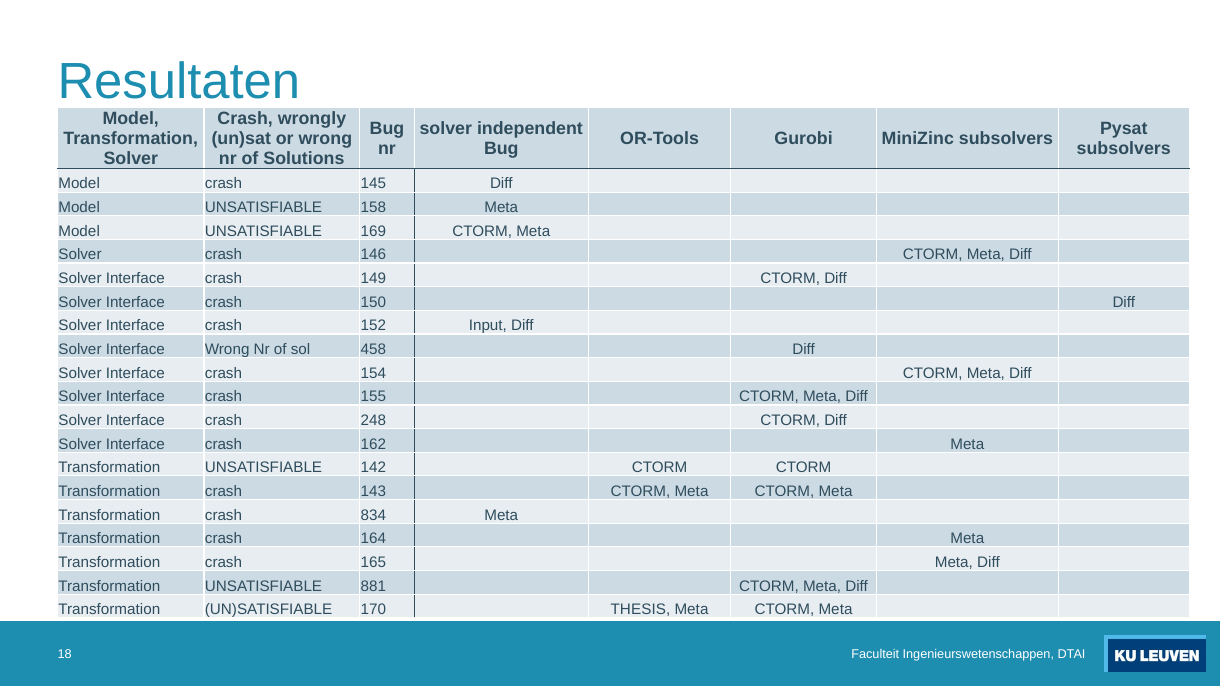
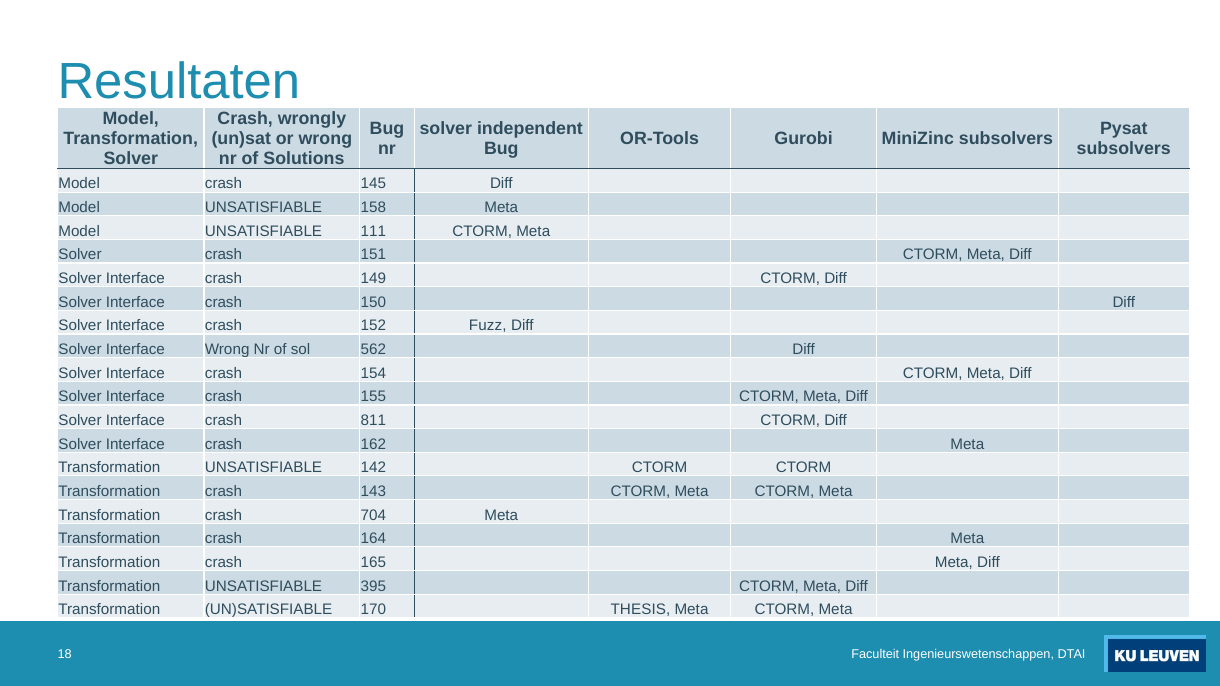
169: 169 -> 111 (373, 231)
146: 146 -> 151 (373, 255)
Input: Input -> Fuzz (488, 326)
458: 458 -> 562 (373, 350)
248: 248 -> 811 (373, 421)
834: 834 -> 704 (373, 515)
881: 881 -> 395 (373, 586)
